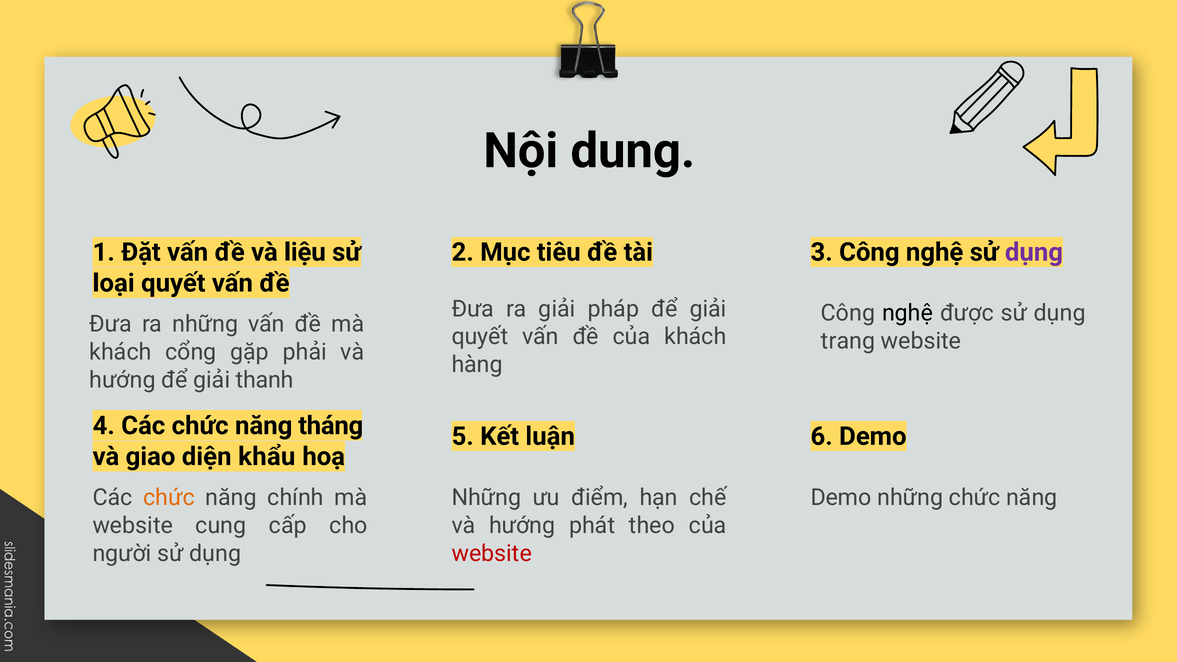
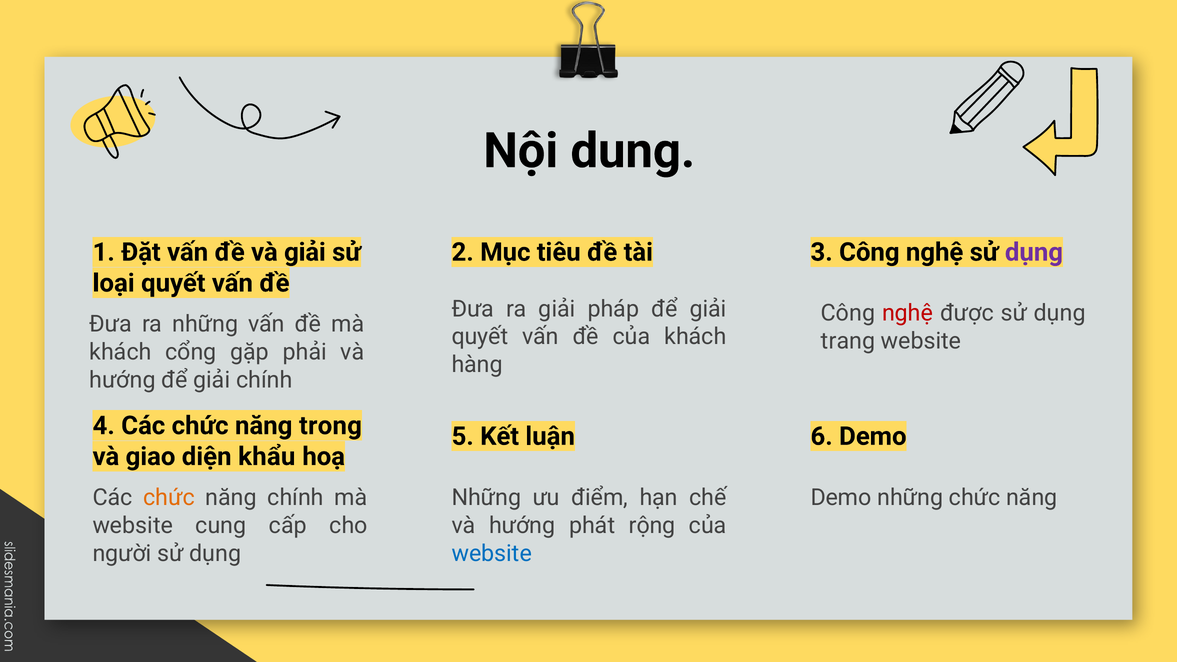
và liệu: liệu -> giải (305, 252)
nghệ colour: black -> red (908, 313)
giải thanh: thanh -> chính (264, 380)
tháng: tháng -> trong (330, 426)
theo: theo -> rộng (652, 525)
website colour: red -> blue (492, 553)
